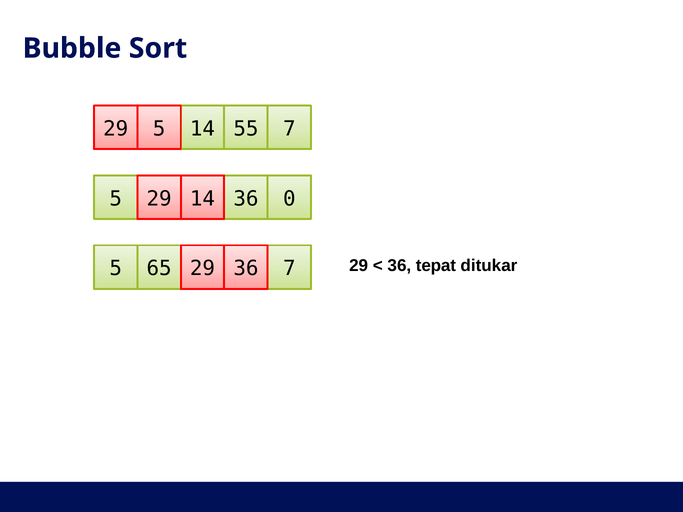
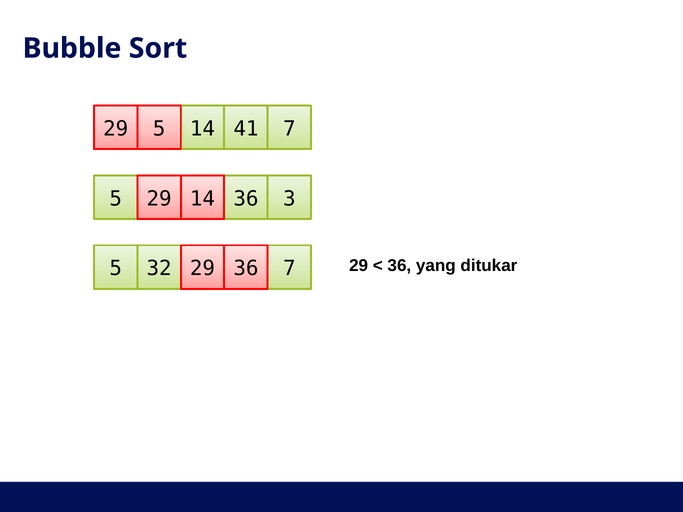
55: 55 -> 41 (246, 129)
0: 0 -> 3 (289, 199)
65: 65 -> 32 (159, 269)
tepat: tepat -> yang (436, 266)
